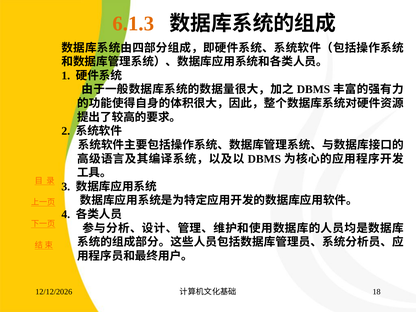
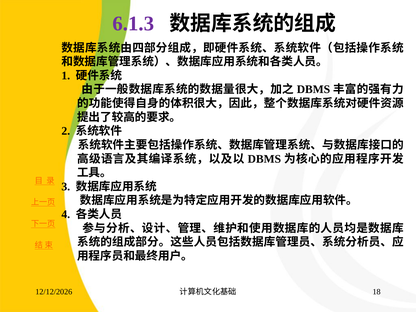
6.1.3 colour: orange -> purple (133, 24)
